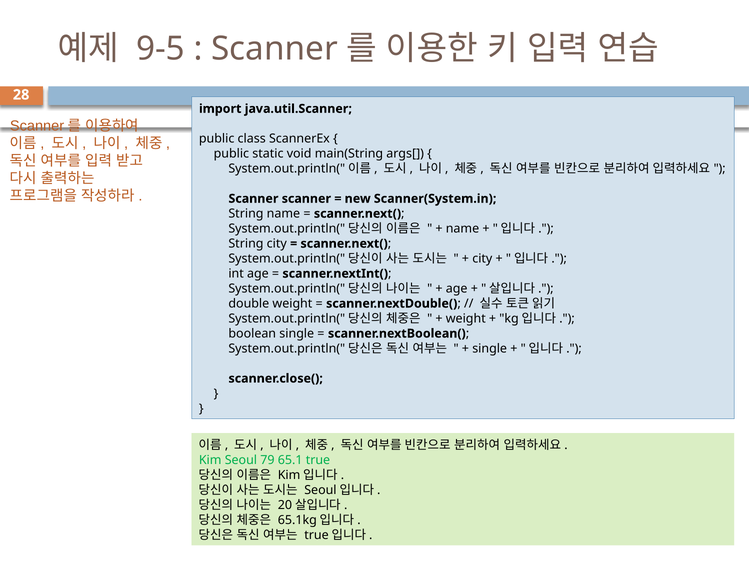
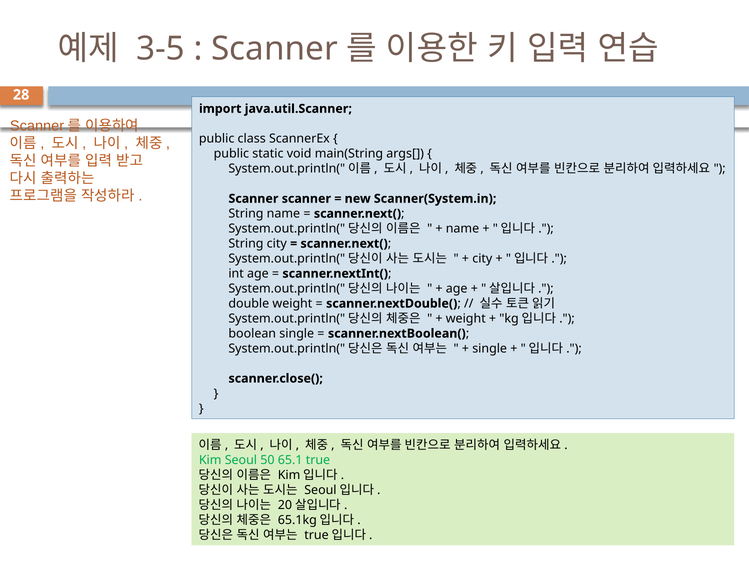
9-5: 9-5 -> 3-5 (161, 49)
79: 79 -> 50 (267, 460)
